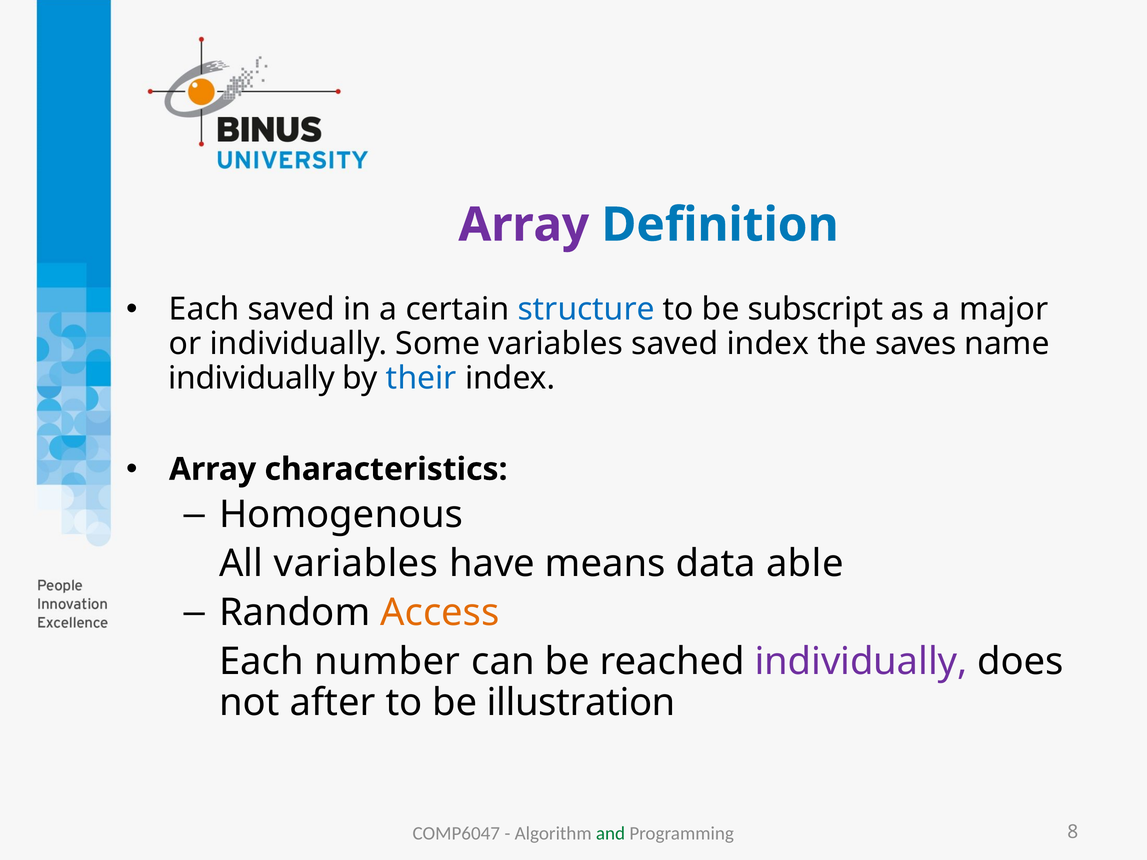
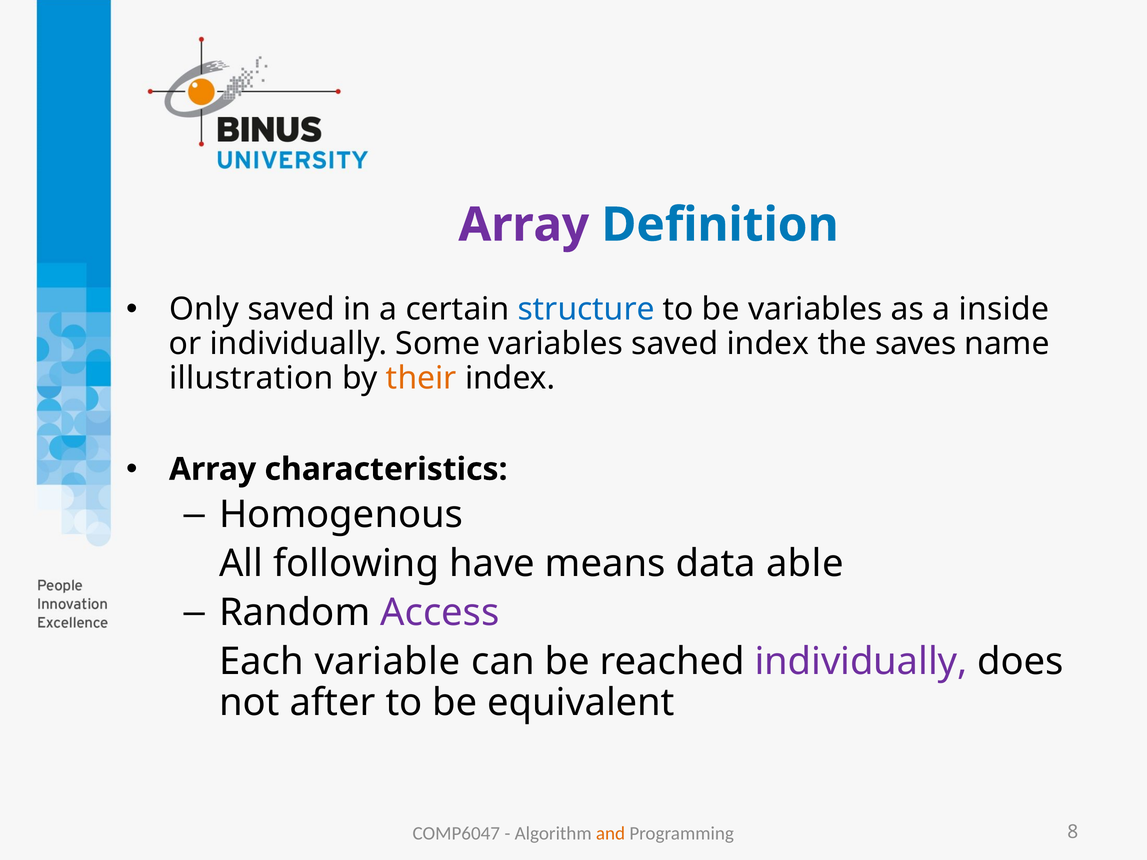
Each: Each -> Only (204, 310)
be subscript: subscript -> variables (815, 310)
major: major -> inside (1004, 310)
individually: individually -> illustration (251, 378)
their colour: blue -> orange (421, 378)
All variables: variables -> following (356, 564)
Access colour: orange -> purple (440, 613)
number: number -> variable (387, 662)
illustration: illustration -> equivalent (581, 703)
and colour: green -> orange (610, 834)
